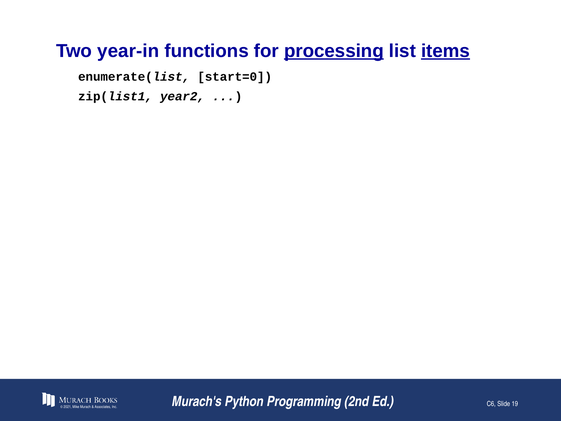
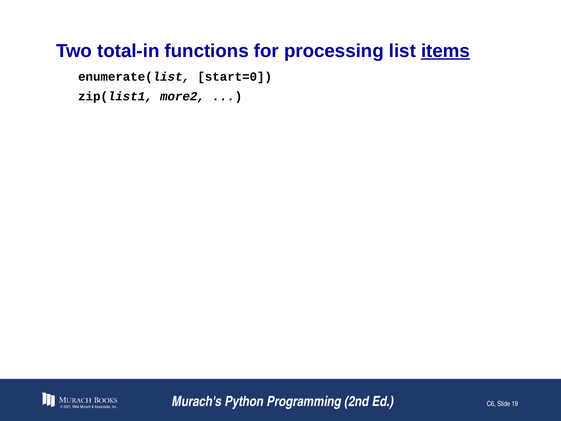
year-in: year-in -> total-in (128, 51)
processing underline: present -> none (334, 51)
year2: year2 -> more2 (182, 96)
